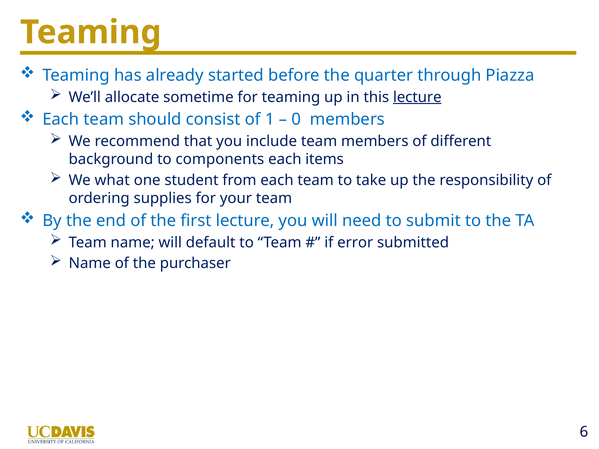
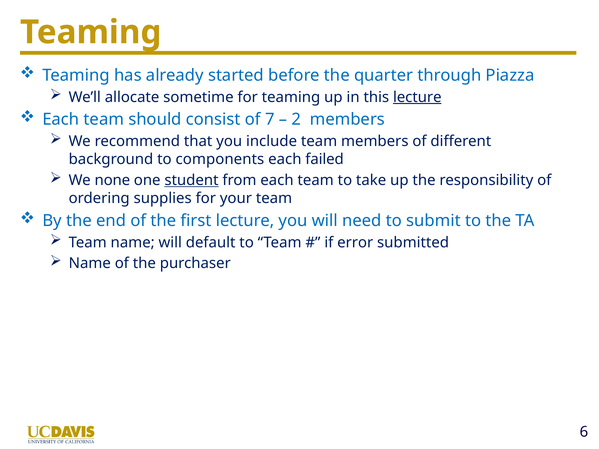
1: 1 -> 7 (270, 120)
0: 0 -> 2 (296, 120)
items: items -> failed (325, 159)
what: what -> none (112, 180)
student underline: none -> present (191, 180)
